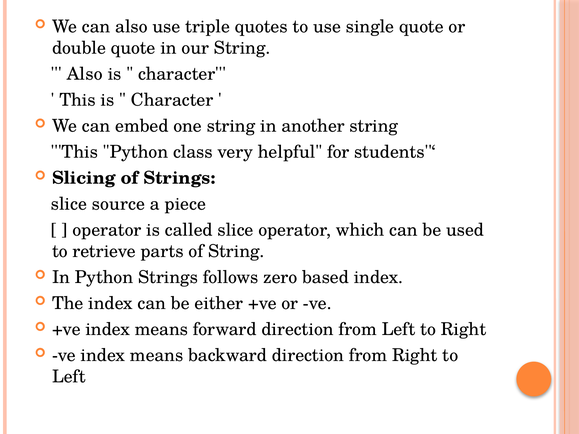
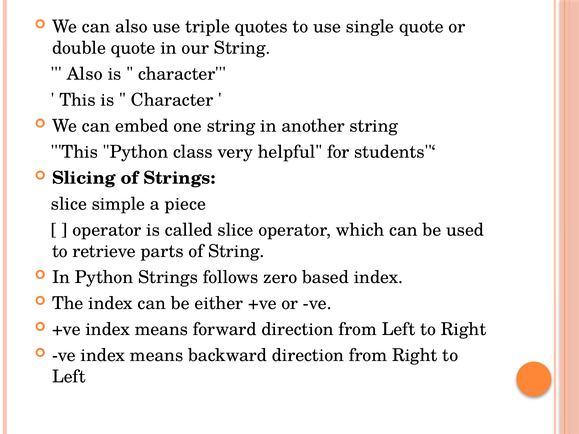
source: source -> simple (118, 204)
